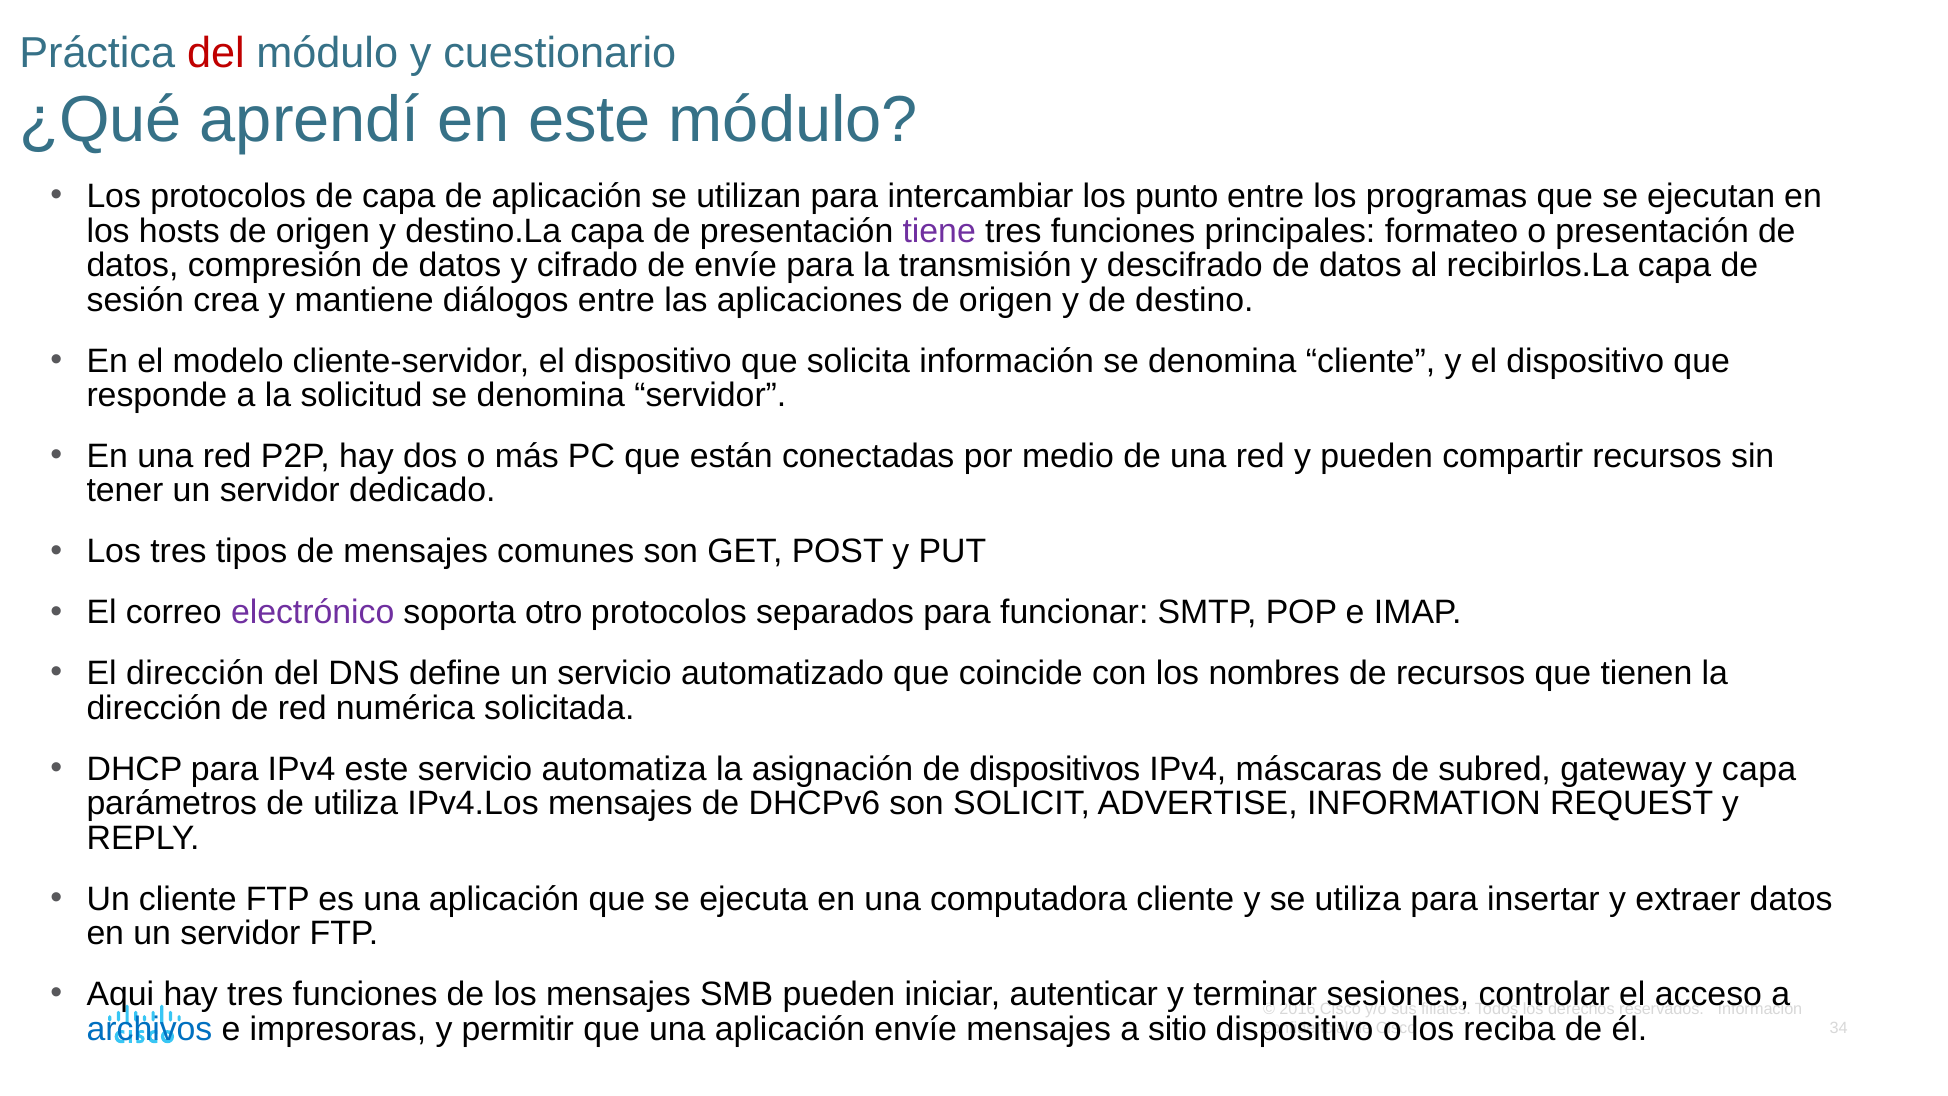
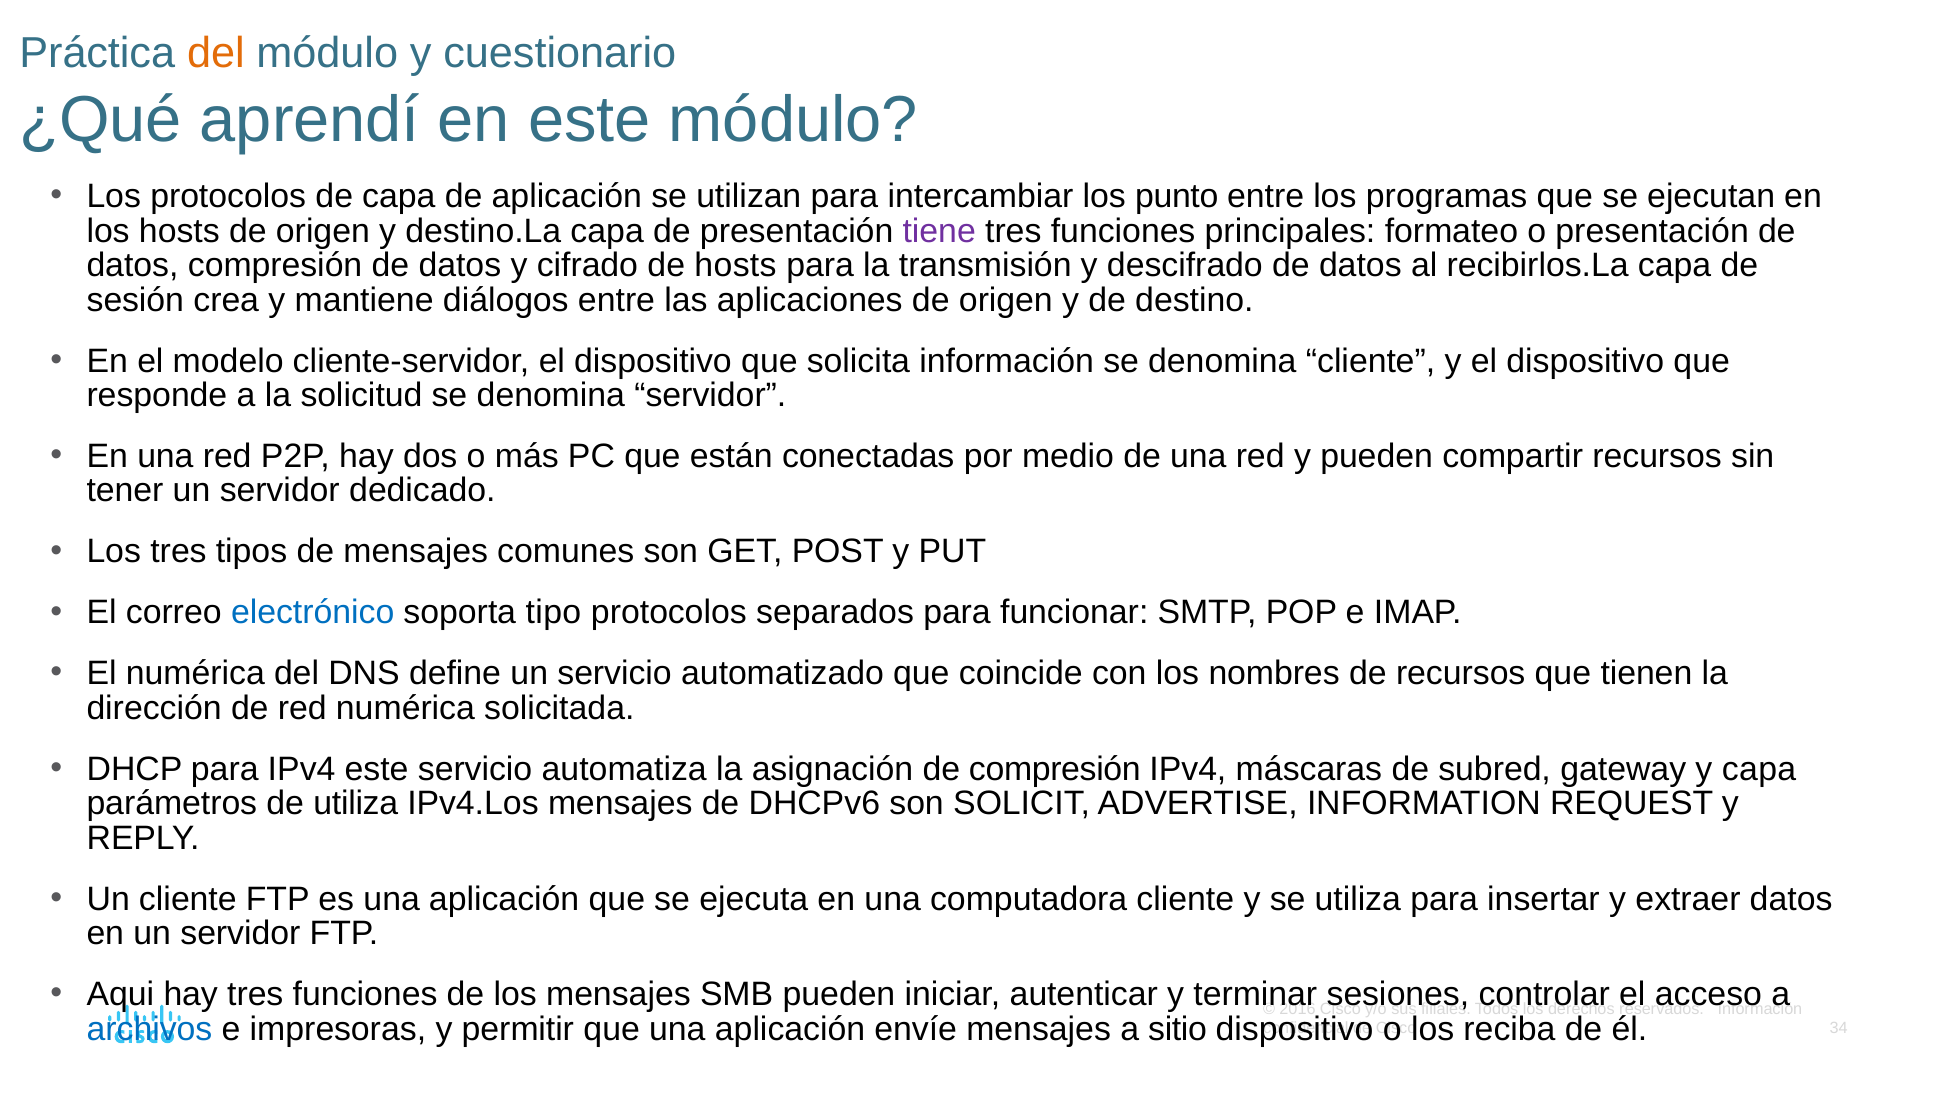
del colour: red -> orange (216, 54)
de envíe: envíe -> hosts (736, 265)
electrónico colour: purple -> blue (313, 613)
otro: otro -> tipo (553, 613)
El dirección: dirección -> numérica (195, 673)
de dispositivos: dispositivos -> compresión (1055, 769)
